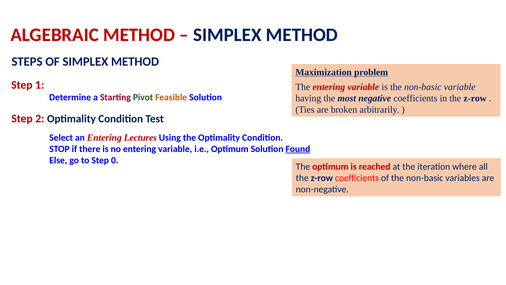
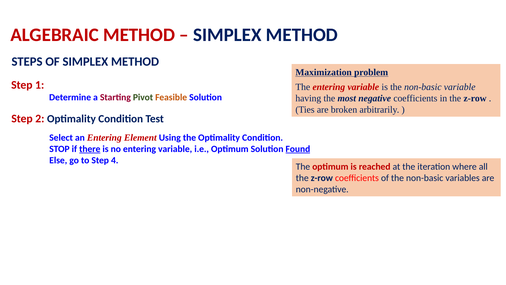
Lectures: Lectures -> Element (140, 137)
there underline: none -> present (90, 149)
0: 0 -> 4 (115, 160)
